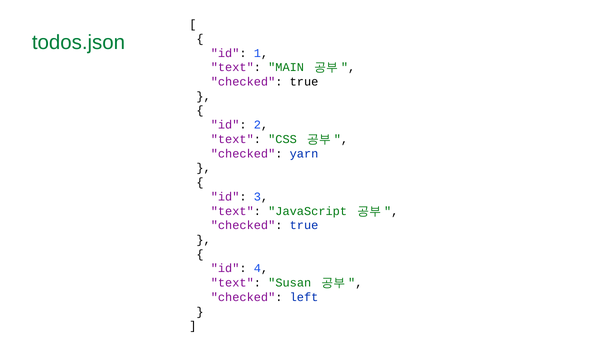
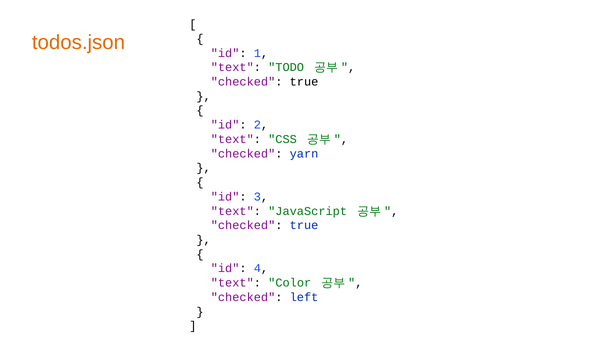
todos.json colour: green -> orange (78, 42)
MAIN: MAIN -> TODO (286, 67)
Susan: Susan -> Color (290, 282)
